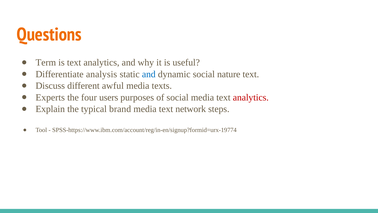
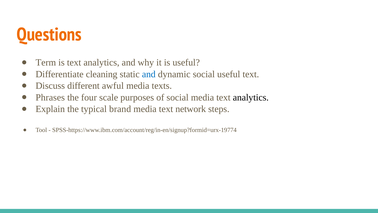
analysis: analysis -> cleaning (102, 74)
social nature: nature -> useful (229, 74)
Experts: Experts -> Phrases (50, 97)
users: users -> scale (109, 97)
analytics colour: red -> black (251, 97)
